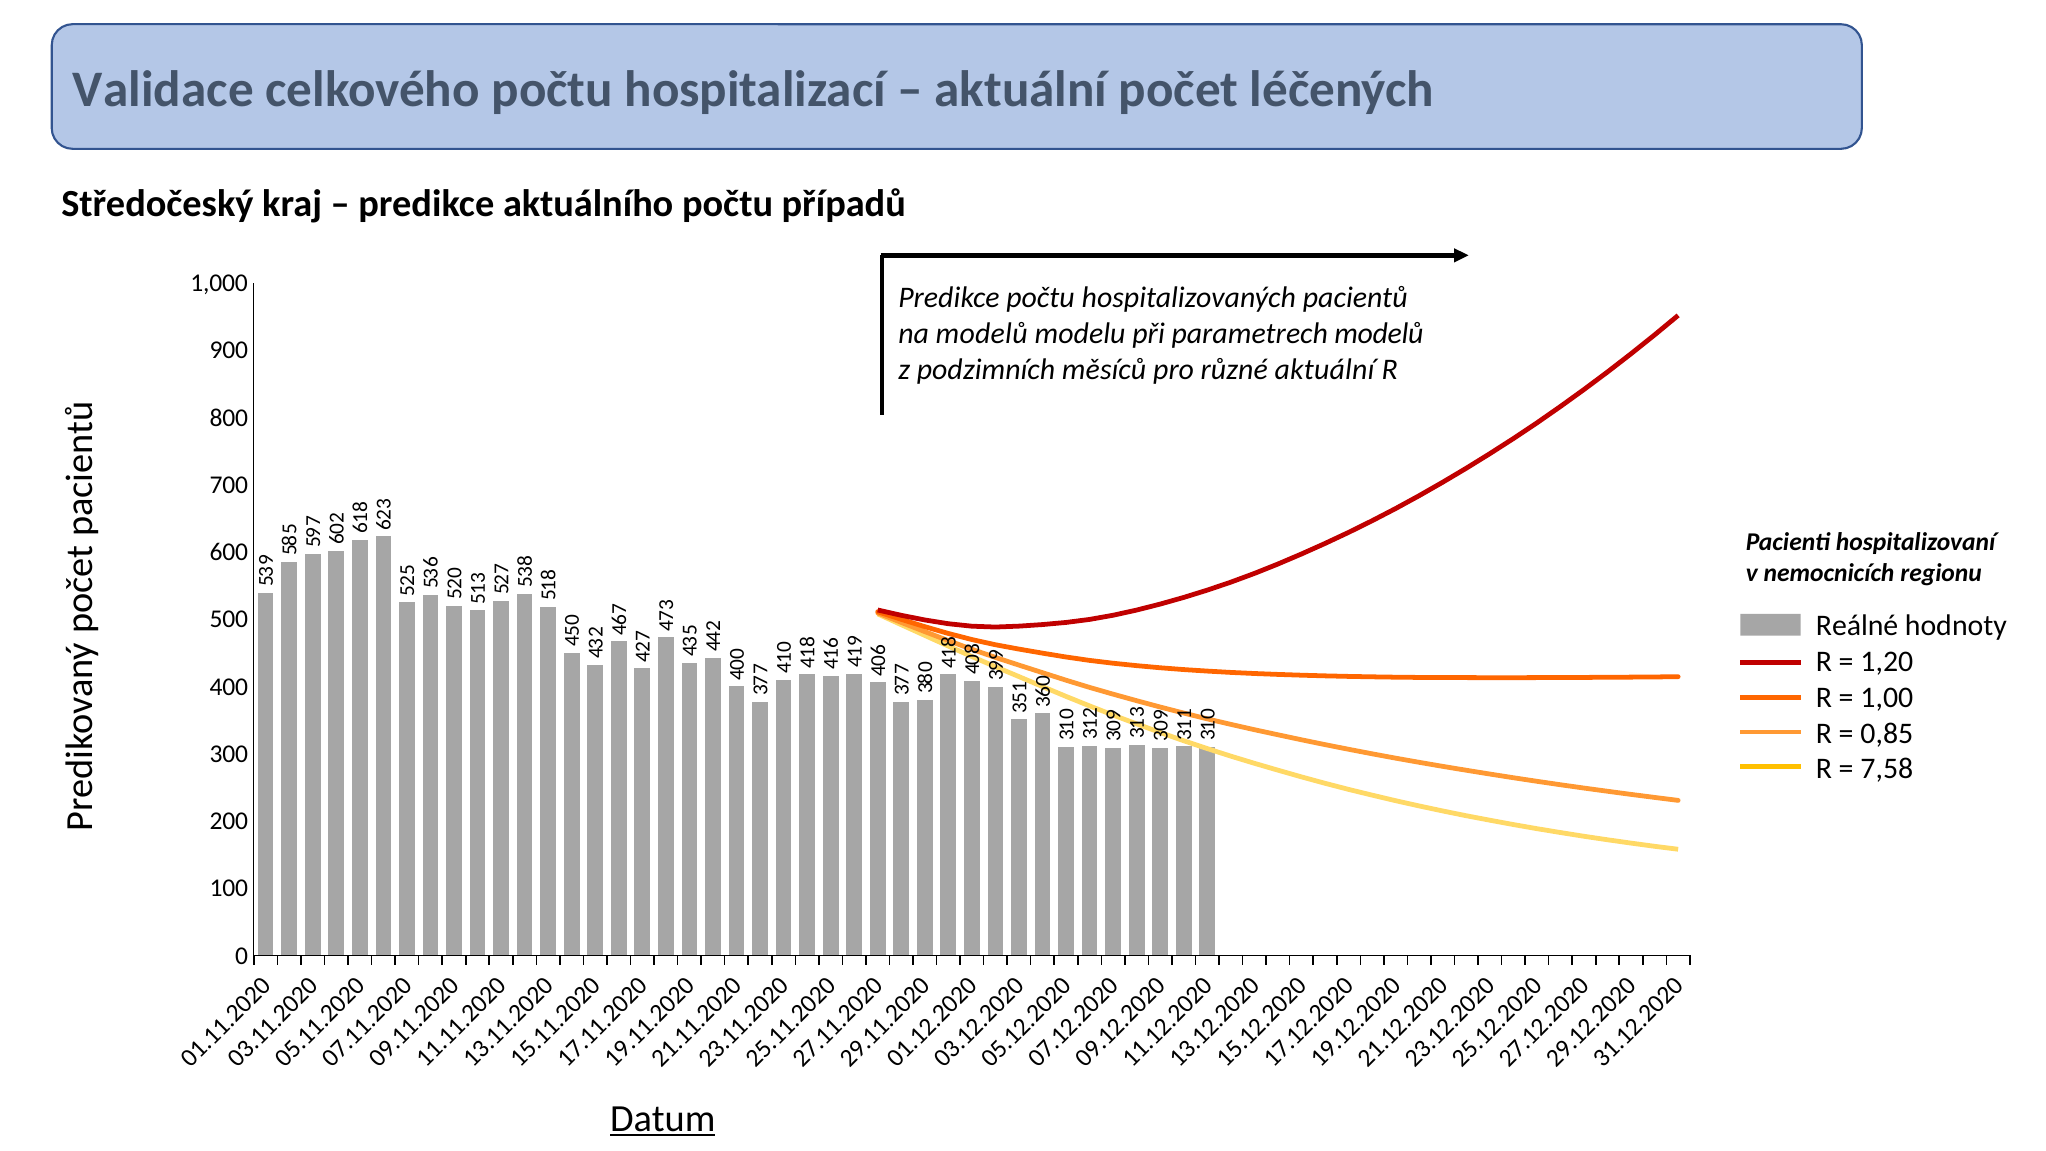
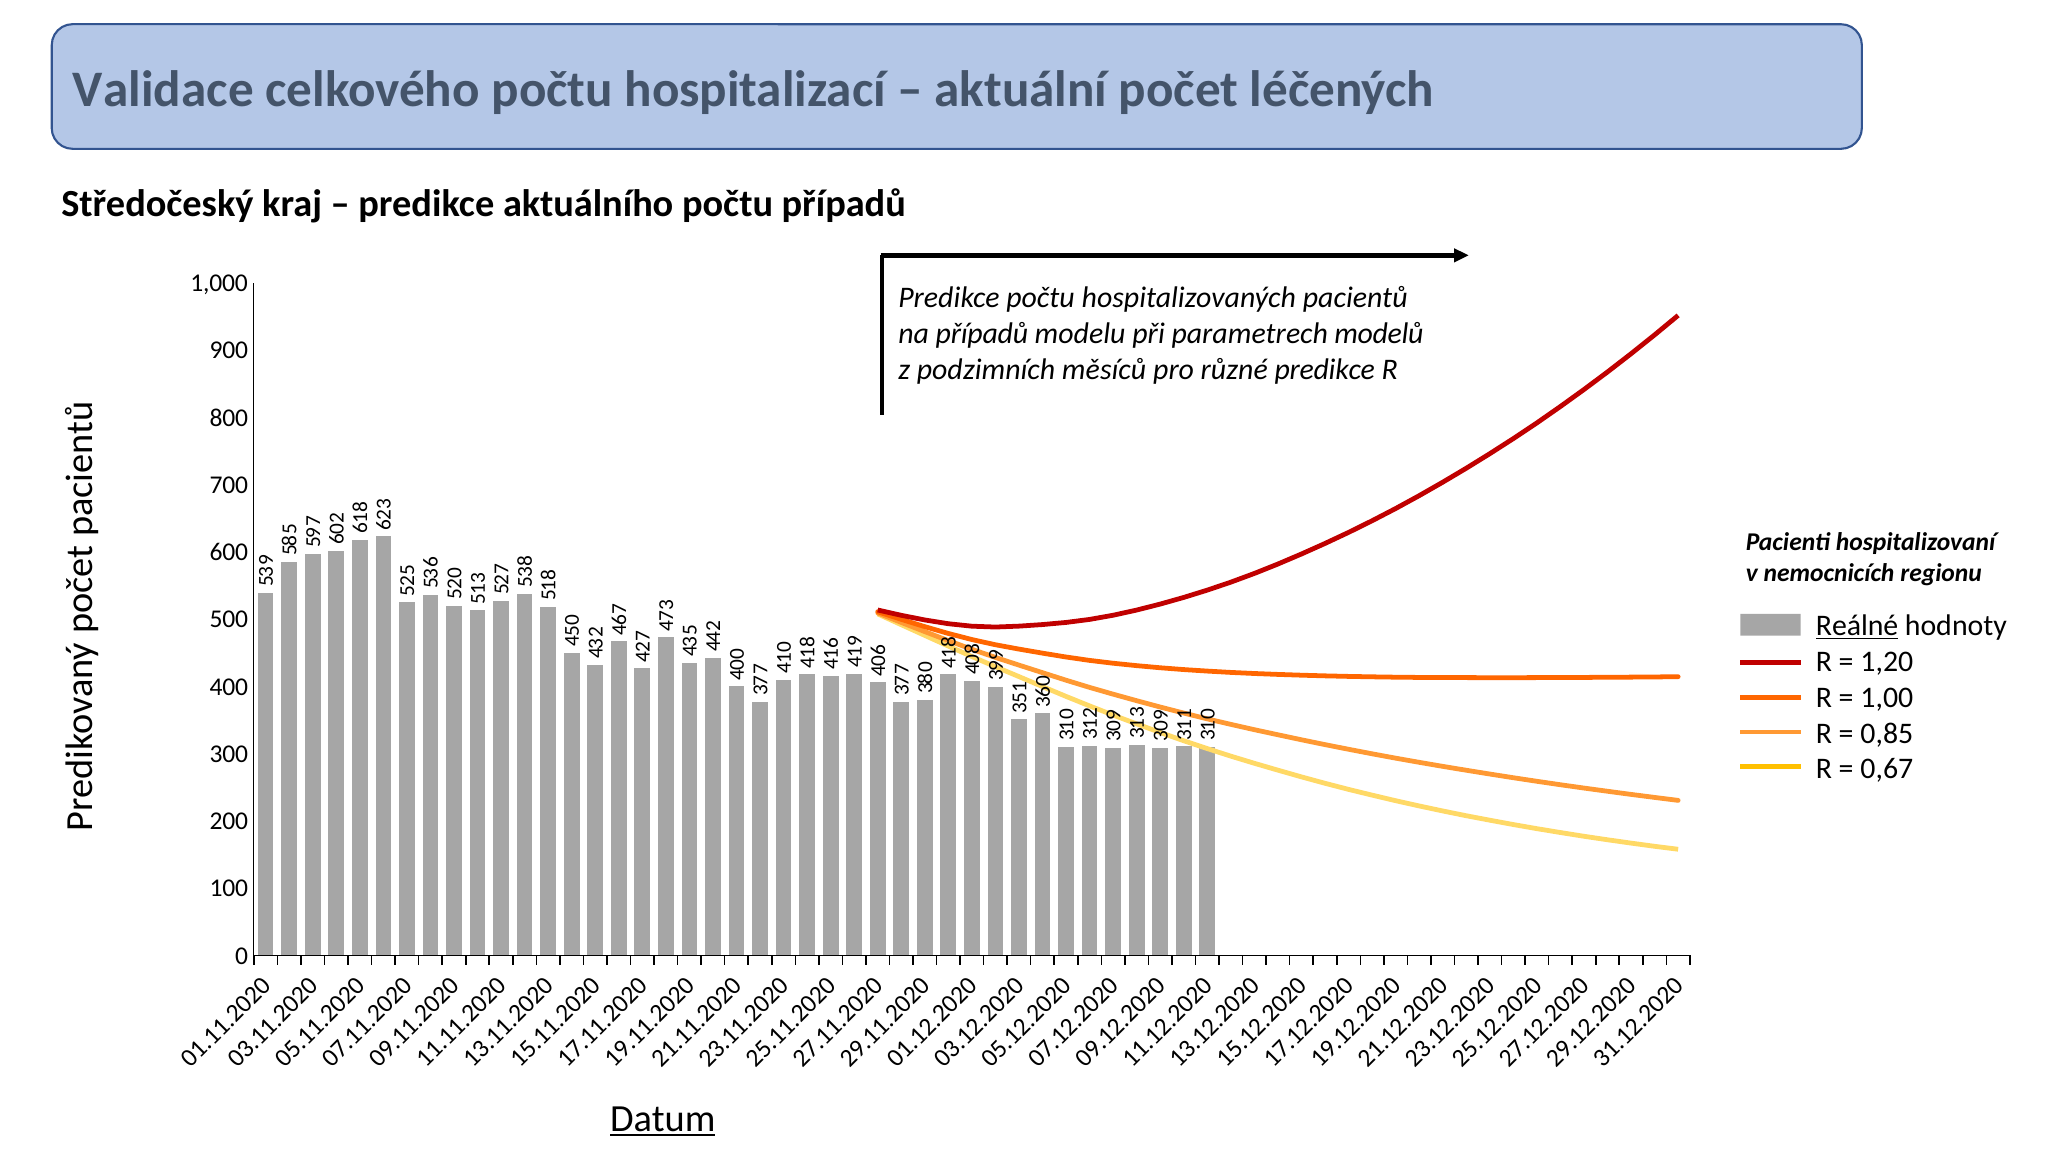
na modelů: modelů -> případů (982, 334)
různé aktuální: aktuální -> predikce (1325, 369)
Reálné underline: none -> present (1857, 626)
7,58: 7,58 -> 0,67 (1887, 769)
